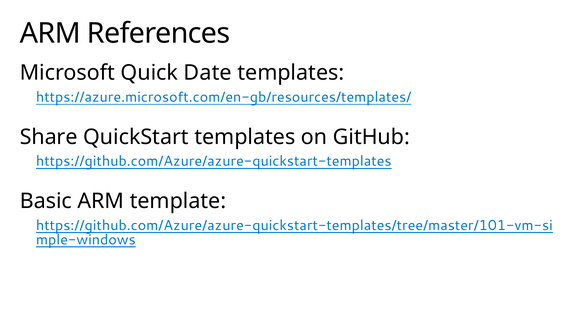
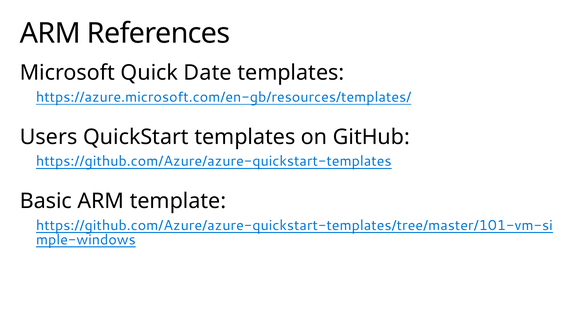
Share: Share -> Users (49, 137)
